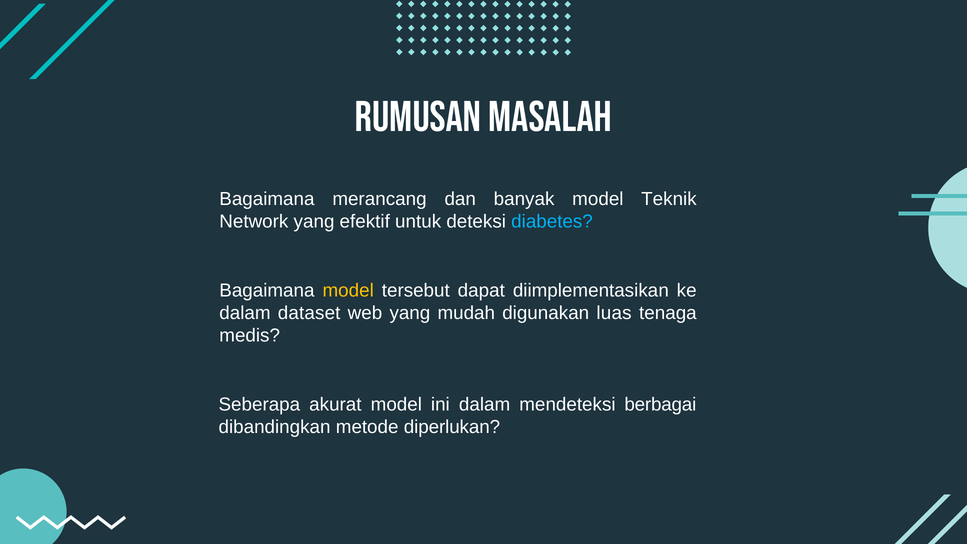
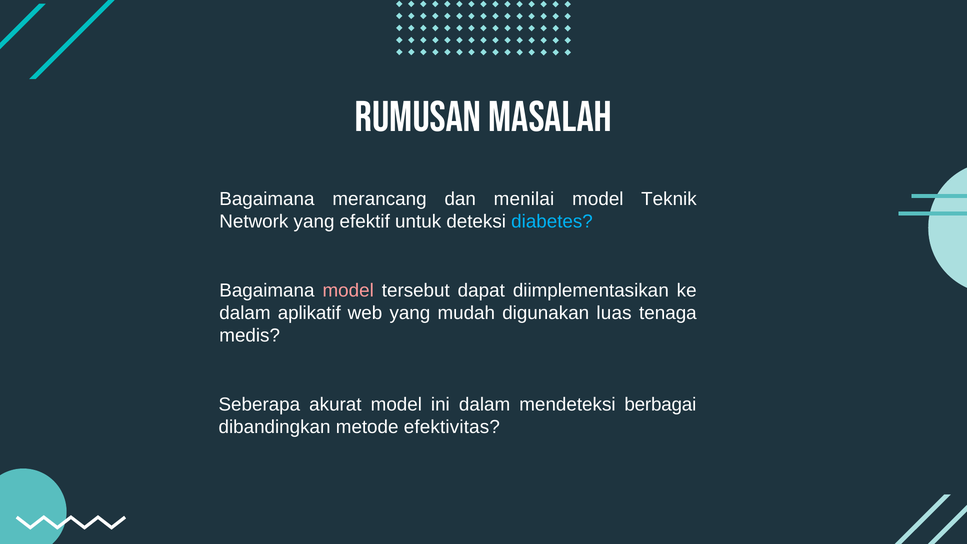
banyak: banyak -> menilai (524, 199)
model colour: yellow -> pink (348, 290)
dataset: dataset -> aplikatif (309, 313)
diperlukan: diperlukan -> efektivitas (452, 427)
